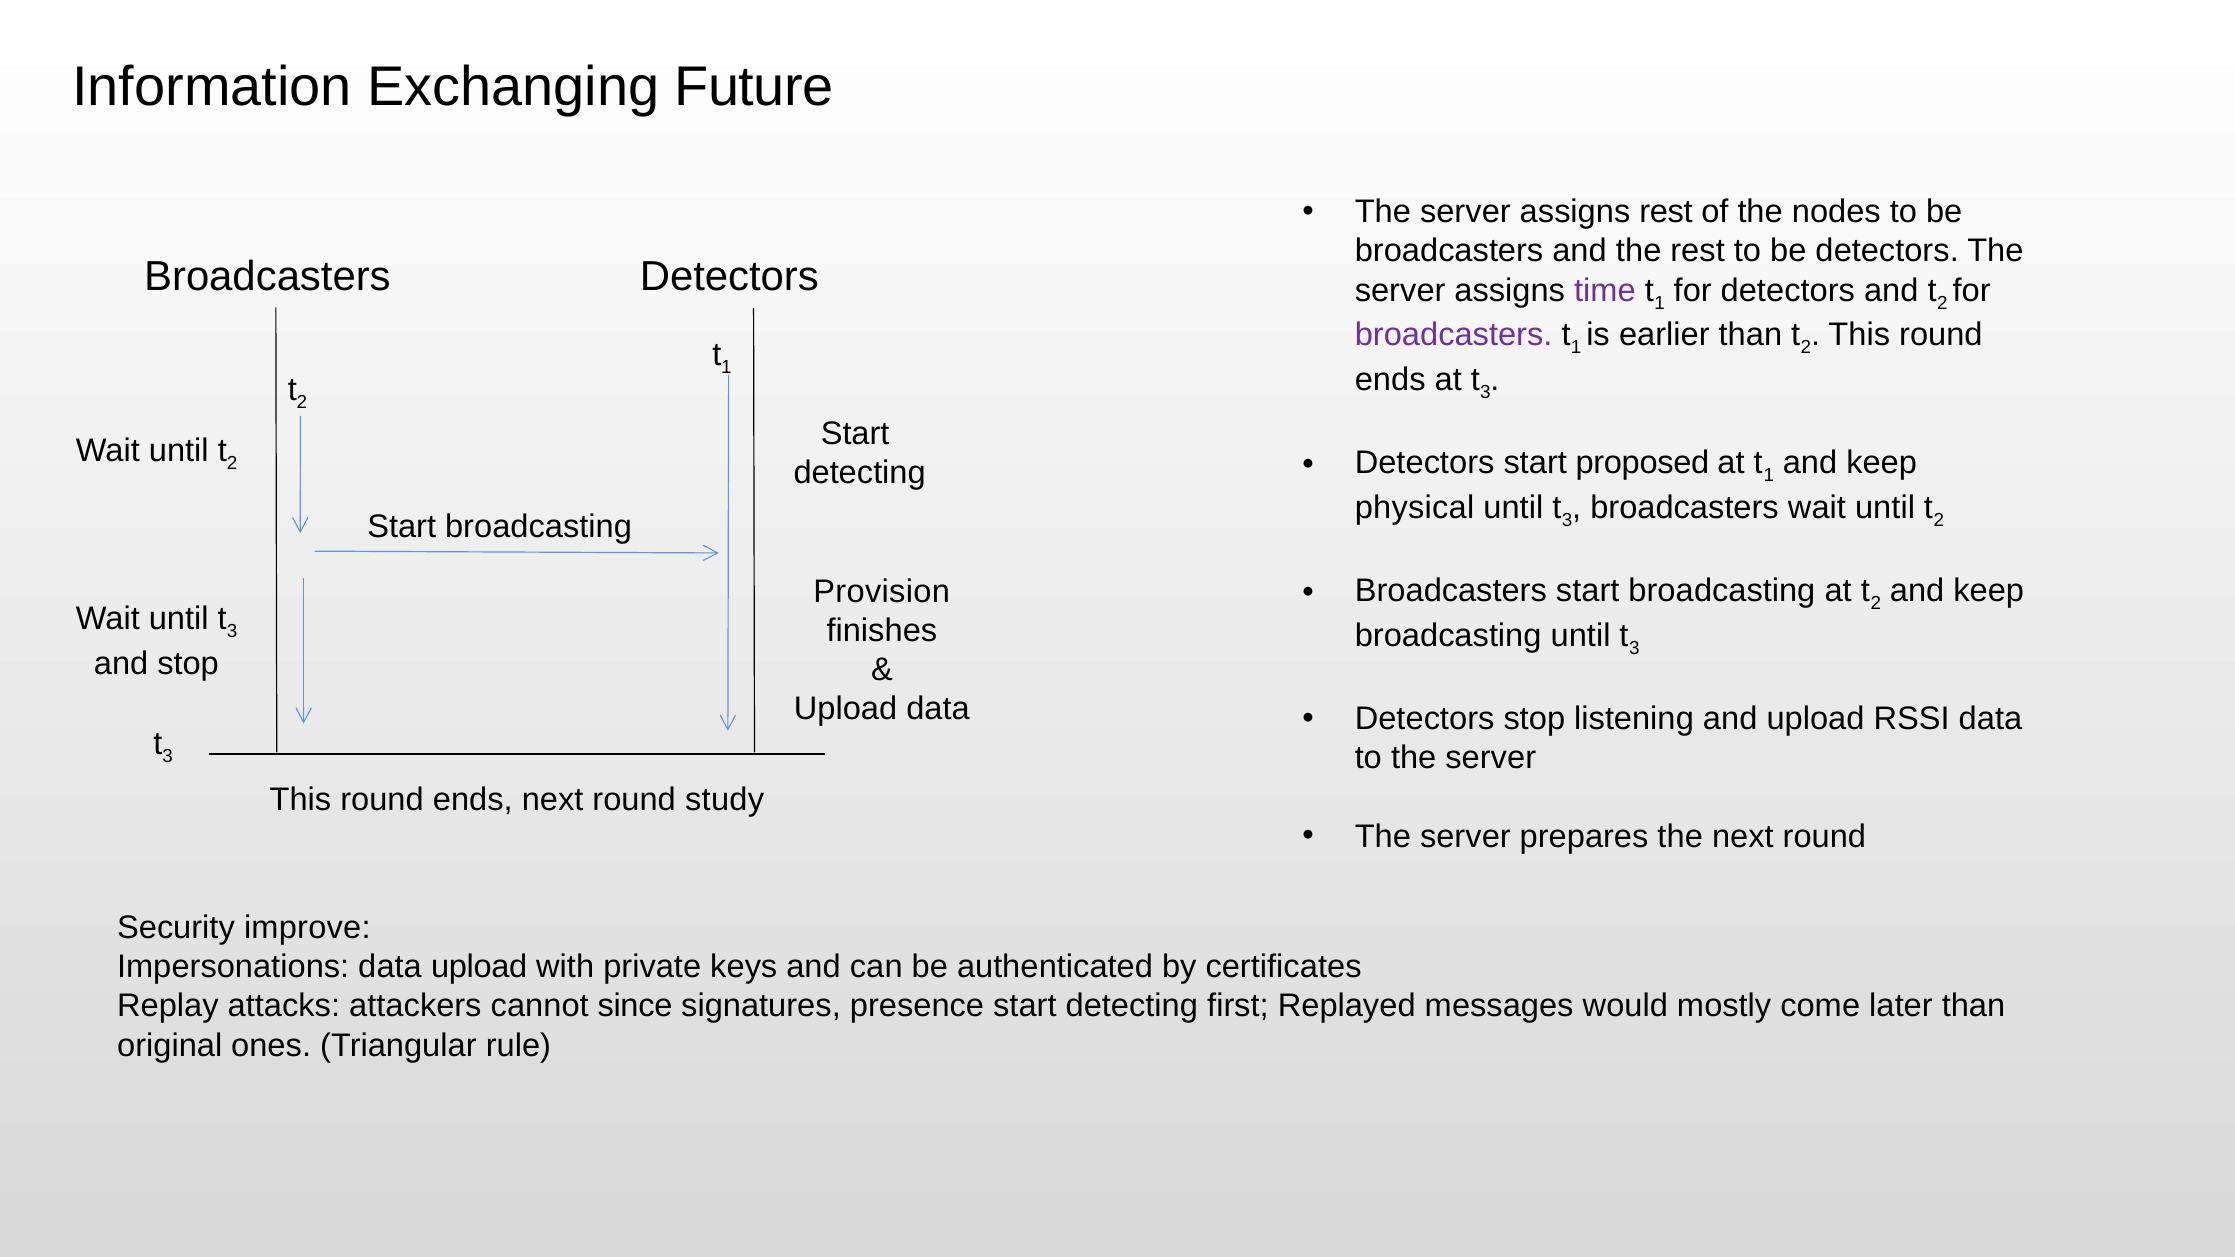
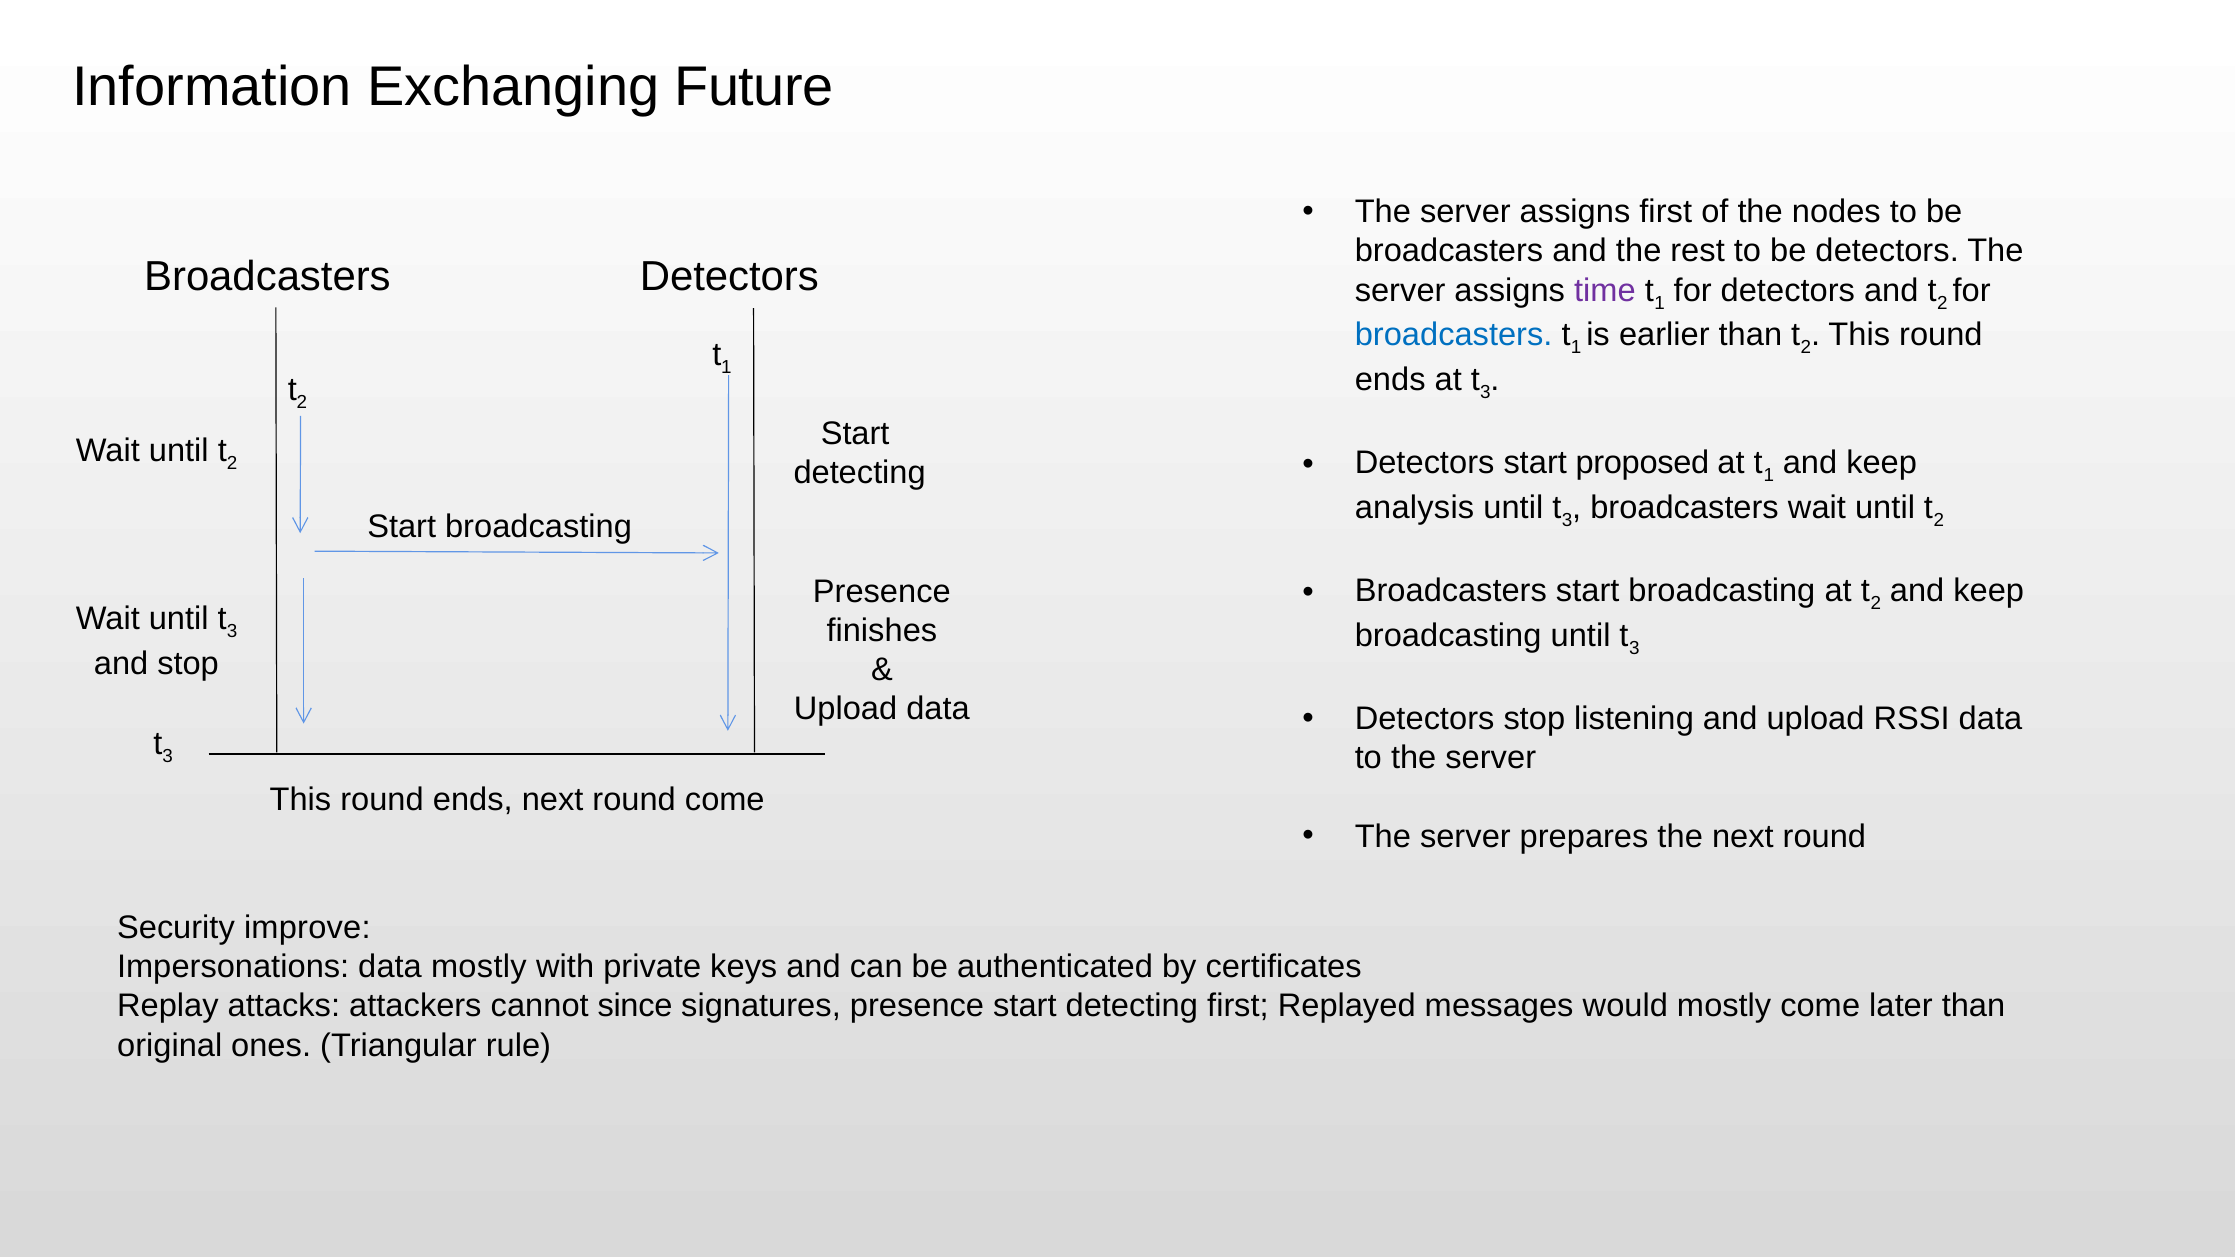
assigns rest: rest -> first (1666, 212)
broadcasters colour: purple -> blue (1454, 335)
physical: physical -> analysis (1415, 507)
Provision: Provision -> Presence (882, 592)
round study: study -> come (725, 800)
data upload: upload -> mostly (479, 967)
